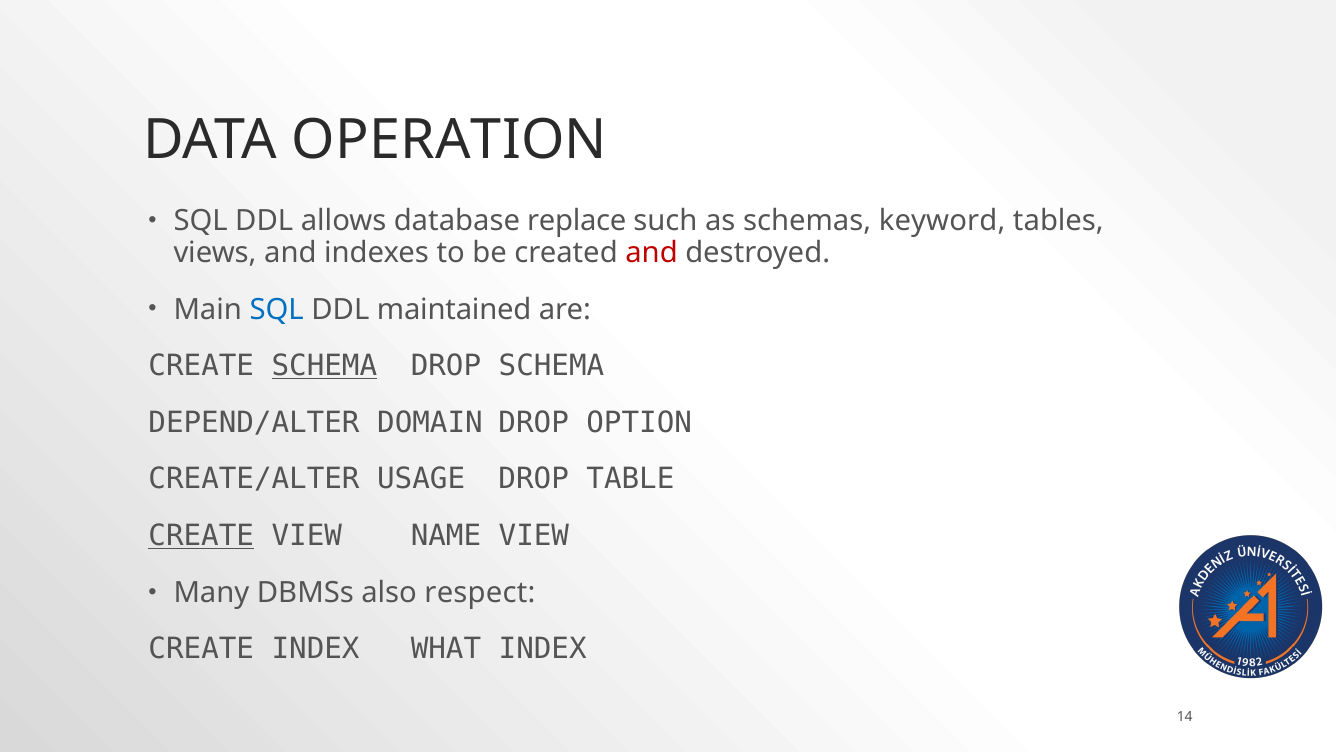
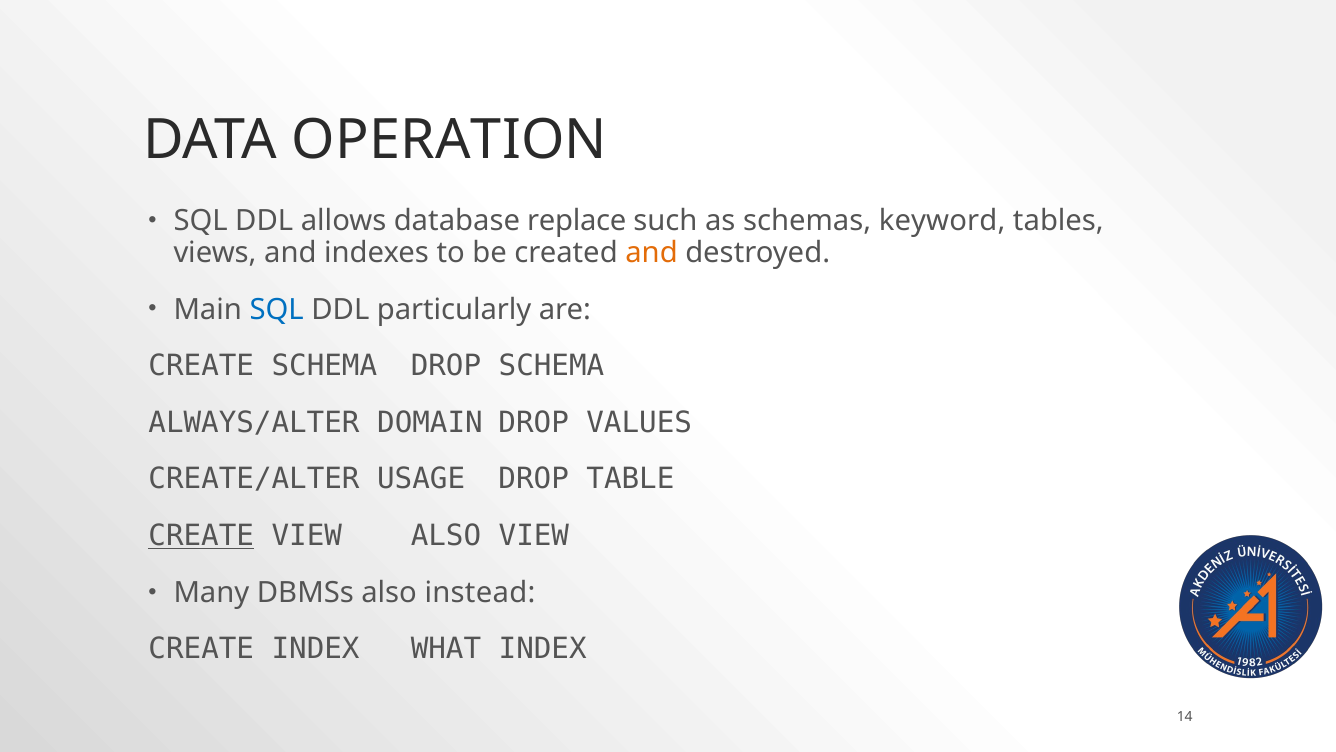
and colour: red -> orange (652, 253)
maintained: maintained -> particularly (454, 309)
SCHEMA underline: present -> none (324, 366)
DEPEND/ALTER: DEPEND/ALTER -> ALWAYS/ALTER (254, 423)
OPTION: OPTION -> VALUES (639, 423)
VIEW NAME: NAME -> ALSO (446, 536)
respect: respect -> instead (480, 592)
